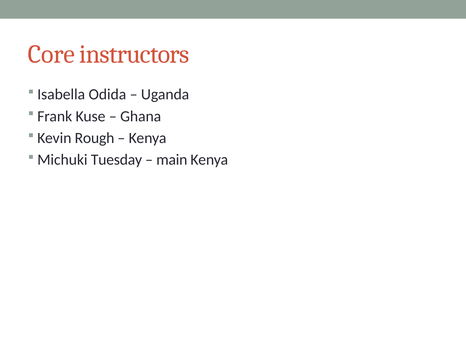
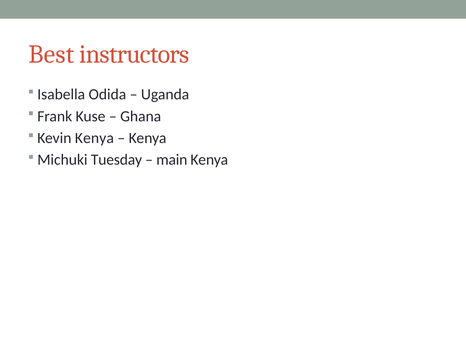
Core: Core -> Best (51, 54)
Rough: Rough -> Kenya (94, 138)
